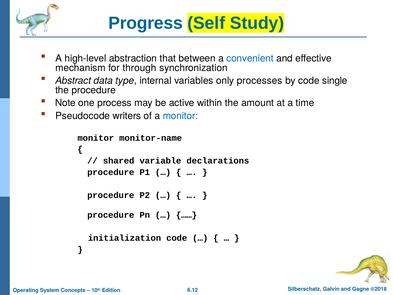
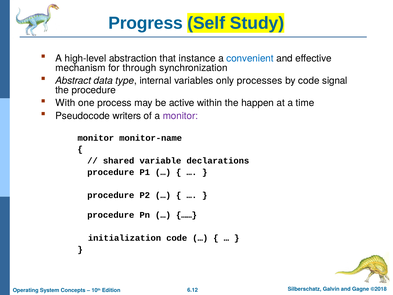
between: between -> instance (197, 58)
single: single -> signal (335, 81)
Note: Note -> With (65, 103)
amount: amount -> happen (258, 103)
monitor colour: blue -> purple (180, 116)
